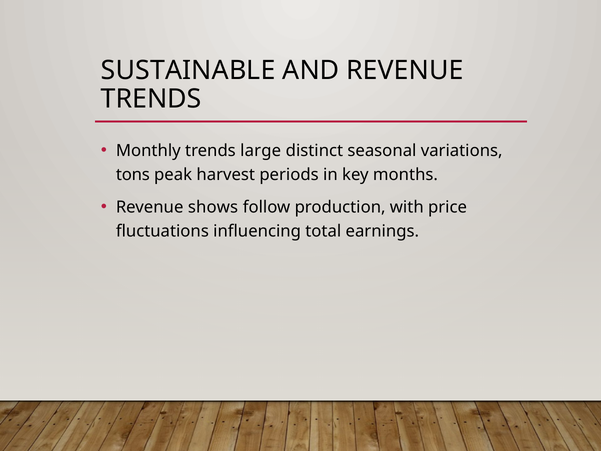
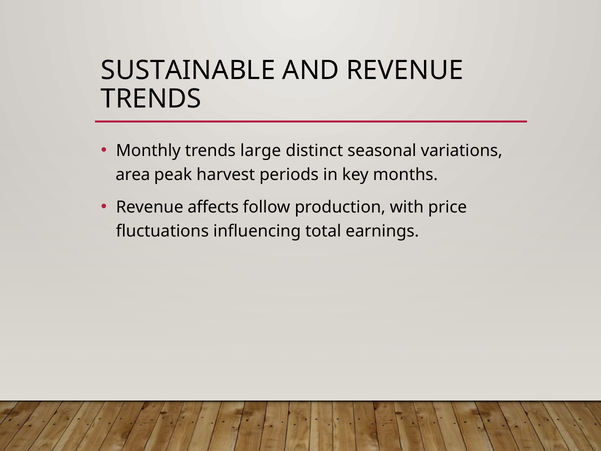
tons: tons -> area (133, 175)
shows: shows -> affects (213, 207)
